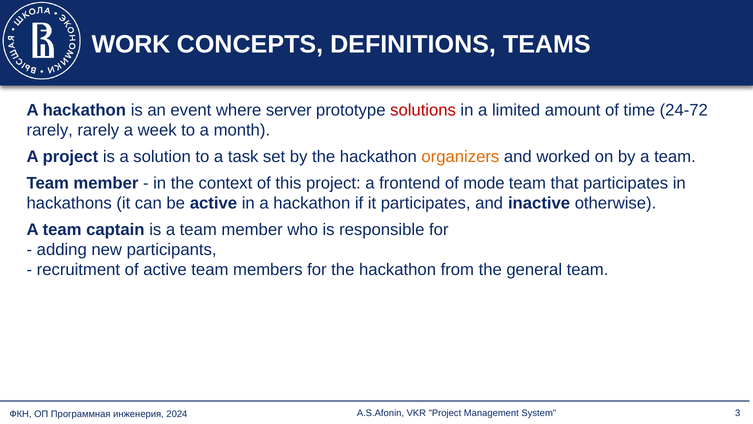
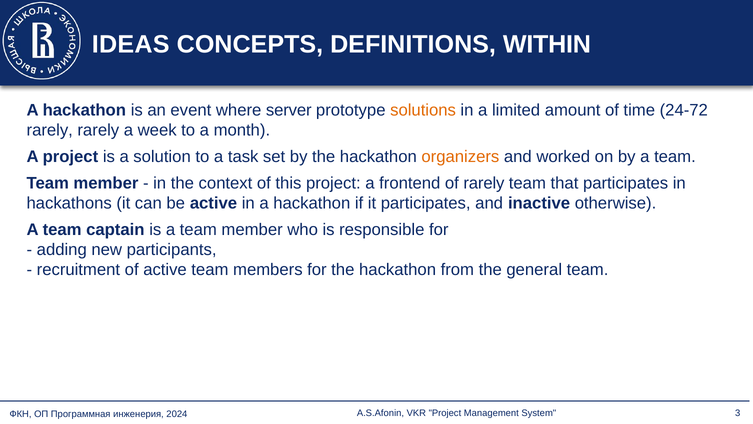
WORK: WORK -> IDEAS (131, 45)
TEAMS: TEAMS -> WITHIN (547, 45)
solutions colour: red -> orange (423, 110)
of mode: mode -> rarely (484, 183)
